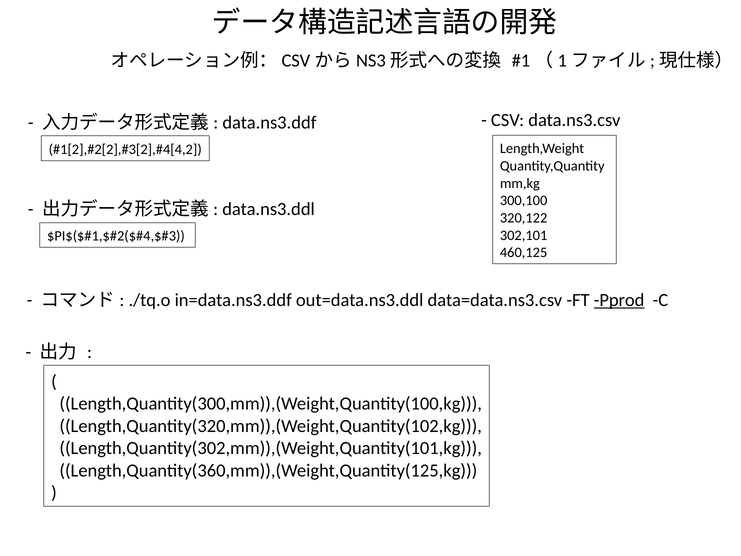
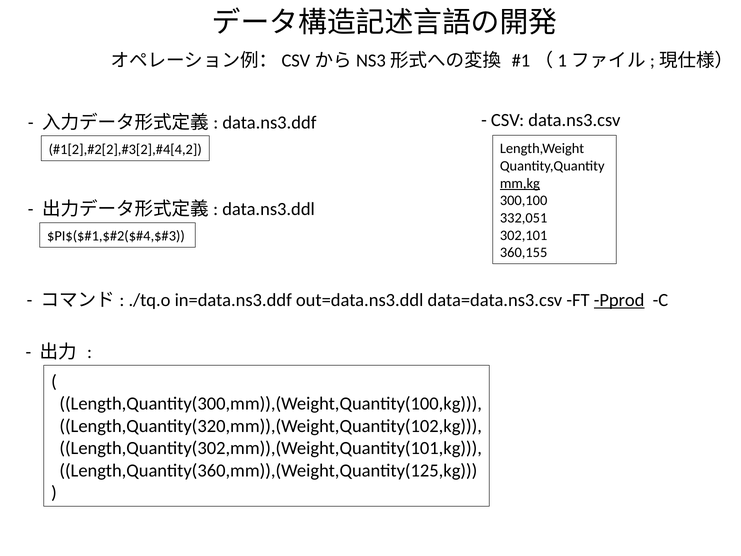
mm,kg underline: none -> present (520, 183)
320,122: 320,122 -> 332,051 (524, 218)
460,125: 460,125 -> 360,155 (524, 252)
